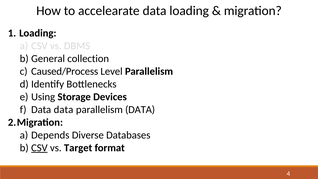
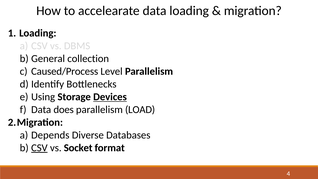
Devices underline: none -> present (110, 97)
Data data: data -> does (64, 110)
parallelism DATA: DATA -> LOAD (140, 110)
Target: Target -> Socket (78, 148)
